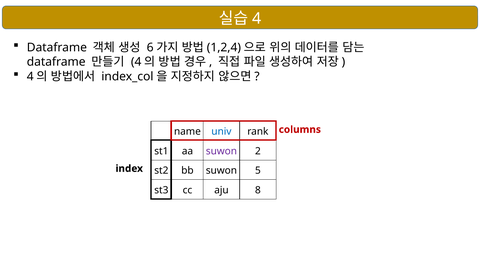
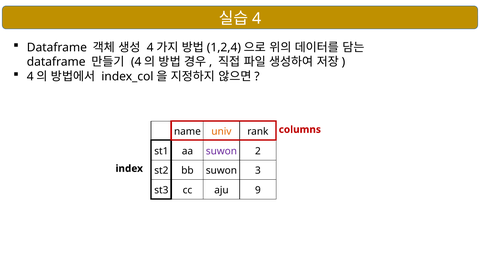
6: 6 -> 4 (150, 48)
univ colour: blue -> orange (221, 132)
5: 5 -> 3 (258, 171)
8: 8 -> 9 (258, 190)
